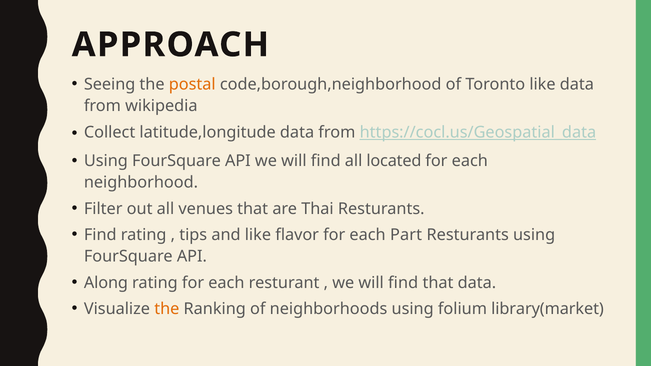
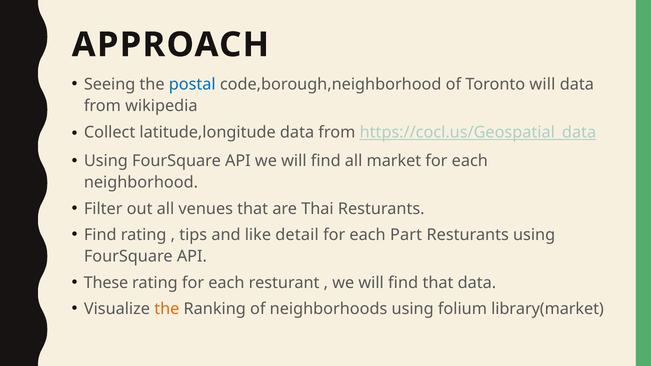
postal colour: orange -> blue (192, 84)
Toronto like: like -> will (542, 84)
located: located -> market (394, 161)
flavor: flavor -> detail (297, 235)
Along: Along -> These (106, 283)
